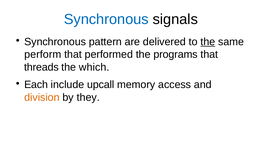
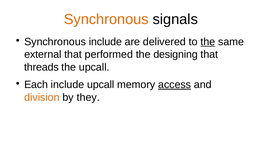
Synchronous colour: blue -> orange (106, 19)
Synchronous pattern: pattern -> include (105, 42)
perform: perform -> external (43, 54)
programs: programs -> designing (176, 54)
the which: which -> upcall (94, 67)
access underline: none -> present (175, 84)
